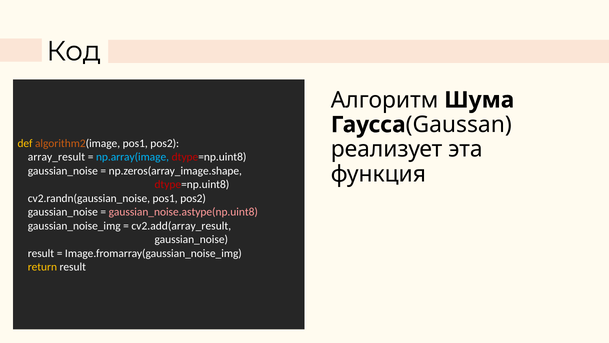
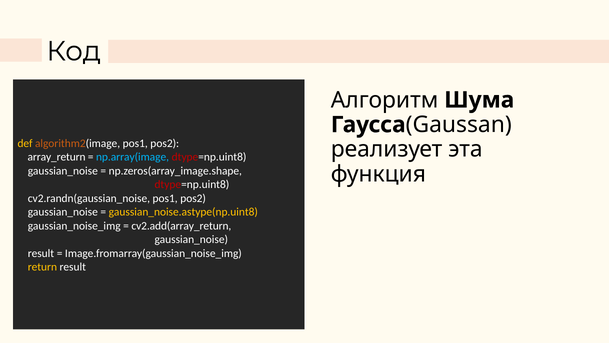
array_result: array_result -> array_return (57, 157)
gaussian_noise.astype(np.uint8 colour: pink -> yellow (183, 212)
cv2.add(array_result: cv2.add(array_result -> cv2.add(array_return (181, 226)
